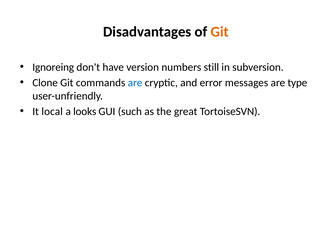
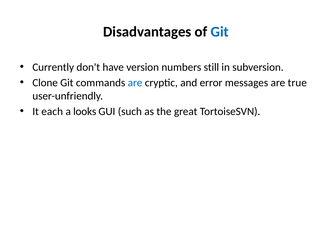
Git colour: orange -> blue (220, 32)
Ignoreing: Ignoreing -> Currently (53, 67)
type: type -> true (297, 83)
local: local -> each (52, 111)
